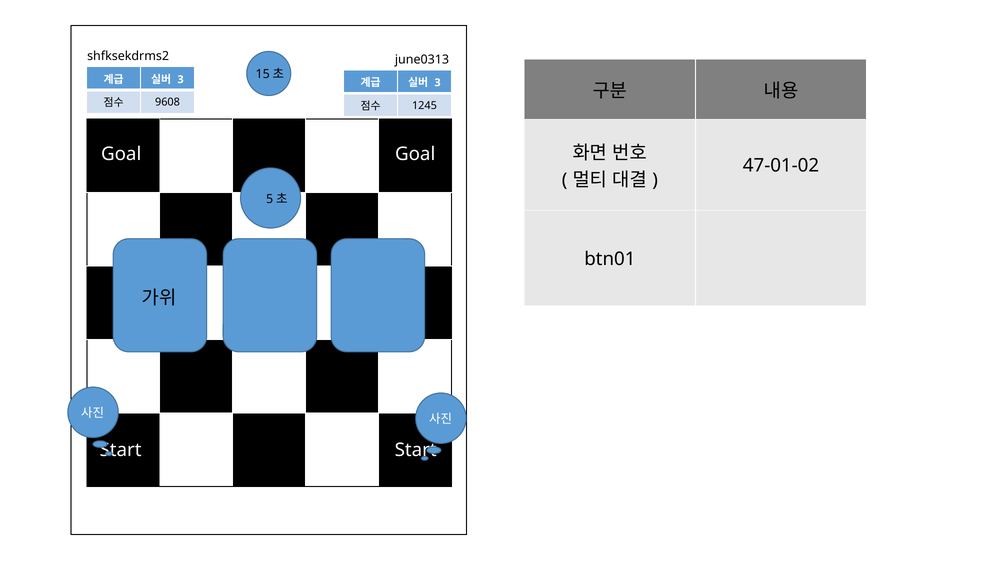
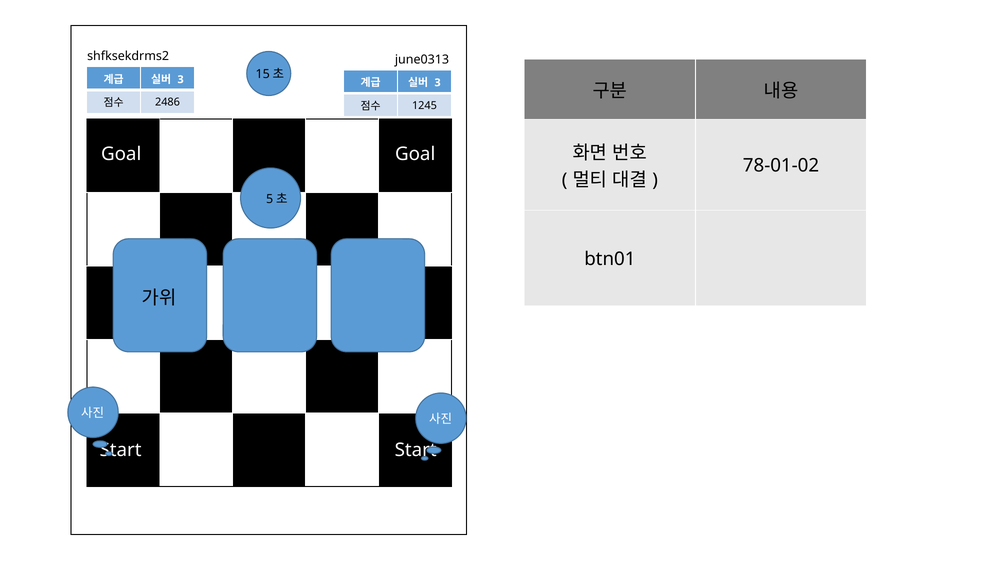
9608: 9608 -> 2486 (167, 102)
47-01-02: 47-01-02 -> 78-01-02 (781, 166)
